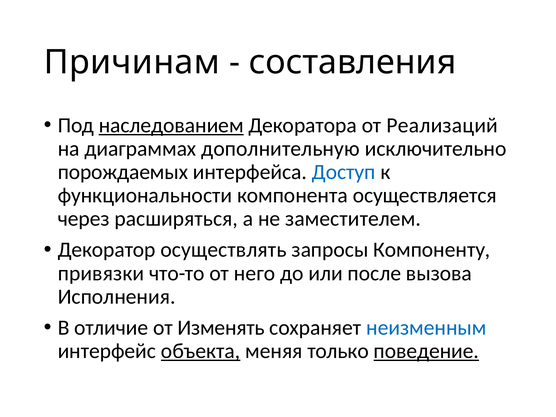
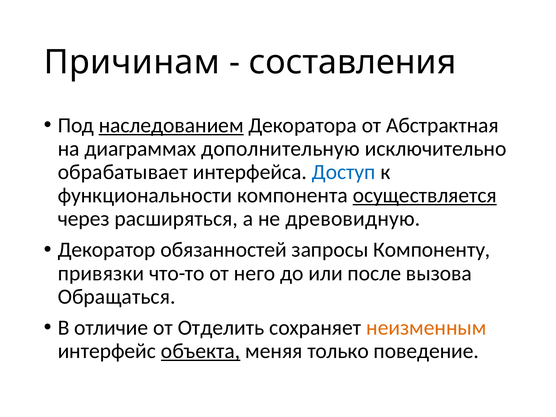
Реализаций: Реализаций -> Абстрактная (442, 125)
порождаемых: порождаемых -> обрабатывает (123, 172)
осуществляется underline: none -> present (425, 195)
заместителем: заместителем -> древовидную (353, 219)
осуществлять: осуществлять -> обязанностей (224, 250)
Исполнения: Исполнения -> Обращаться (117, 297)
Изменять: Изменять -> Отделить (221, 328)
неизменным colour: blue -> orange (426, 328)
поведение underline: present -> none (426, 351)
